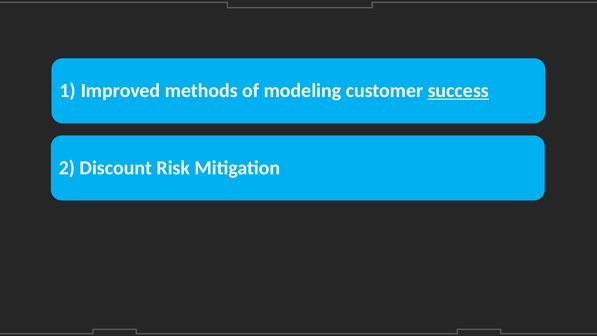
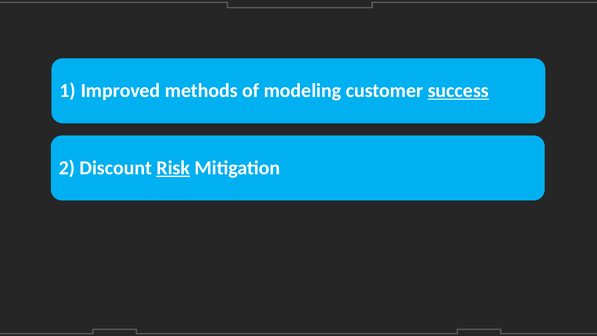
Risk underline: none -> present (173, 168)
